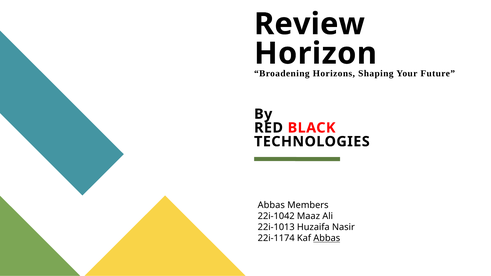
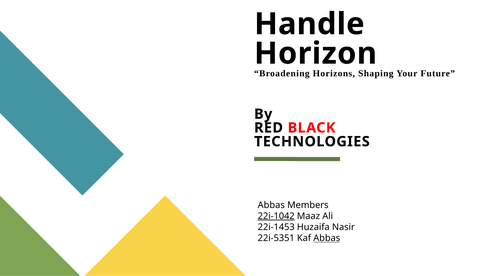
Review: Review -> Handle (309, 24)
22i-1042 underline: none -> present (276, 216)
22i-1013: 22i-1013 -> 22i-1453 (276, 227)
22i-1174: 22i-1174 -> 22i-5351 (276, 238)
